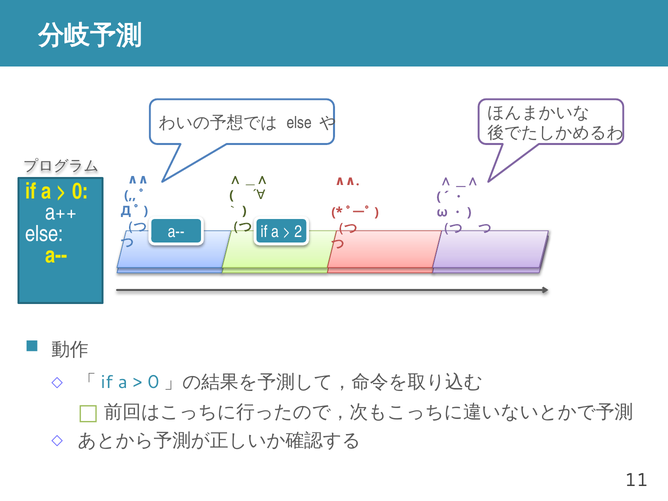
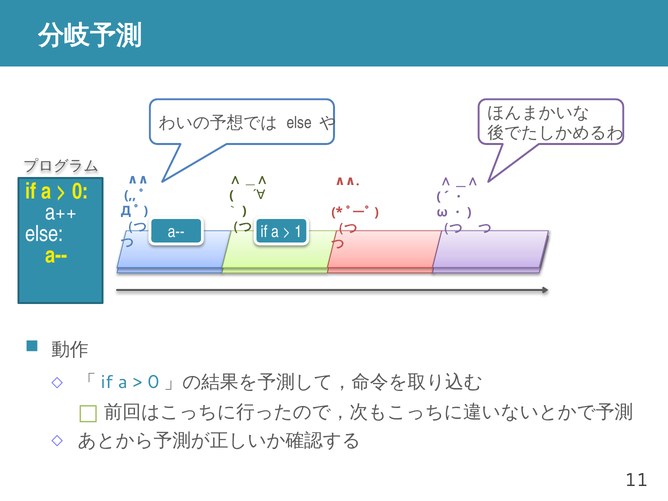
2: 2 -> 1 (298, 232)
